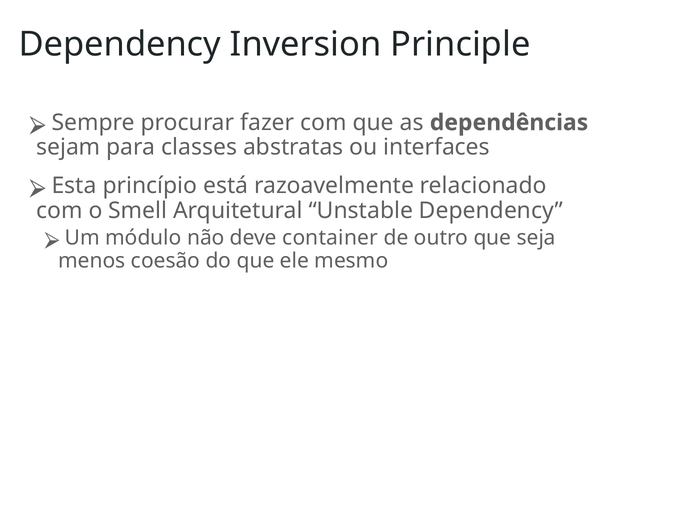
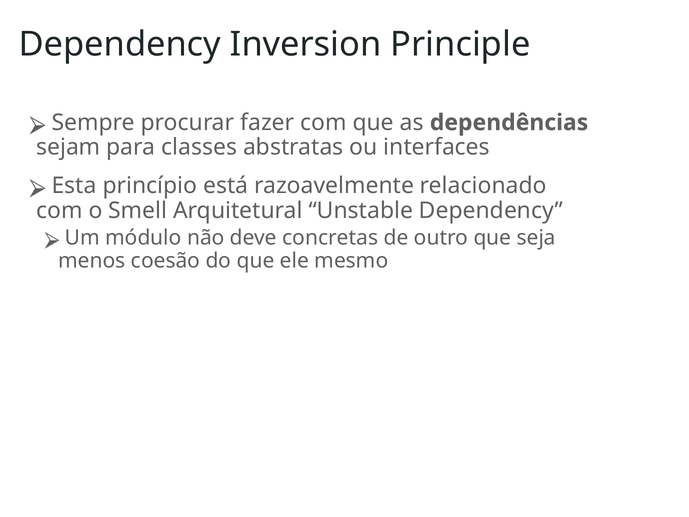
container: container -> concretas (330, 238)
